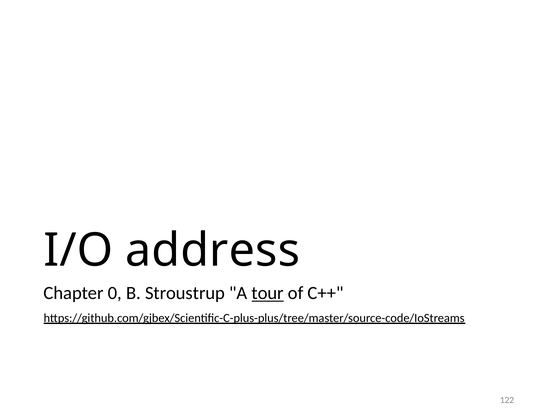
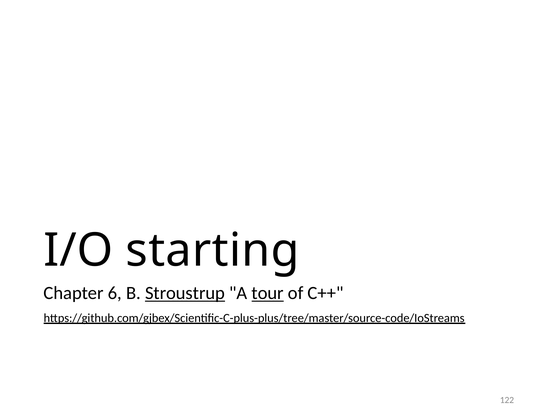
address: address -> starting (212, 250)
0: 0 -> 6 (115, 293)
Stroustrup underline: none -> present (185, 293)
